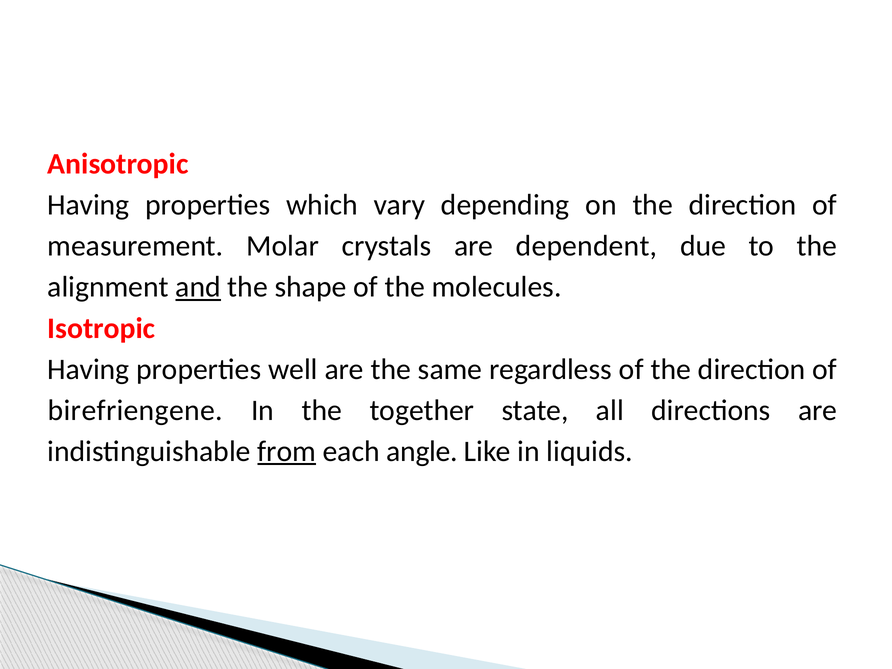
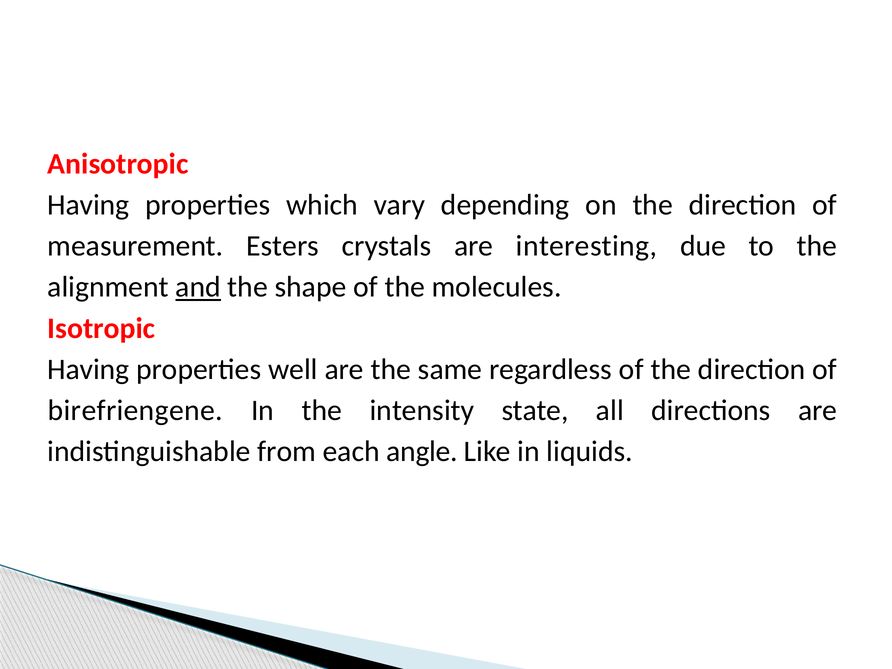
Molar: Molar -> Esters (283, 246)
dependent: dependent -> interesting (586, 246)
together: together -> intensity (422, 410)
from underline: present -> none (287, 451)
